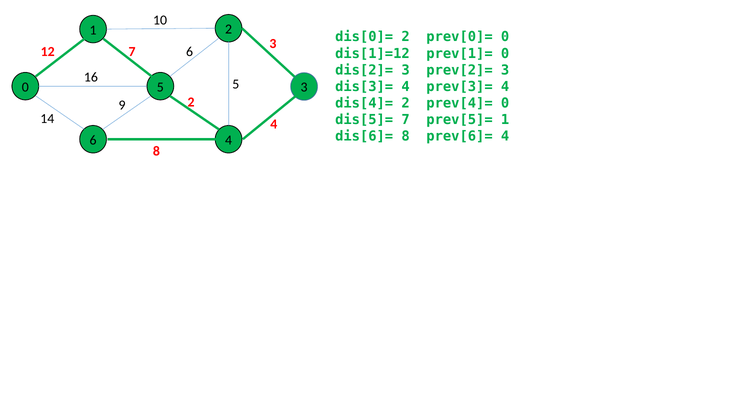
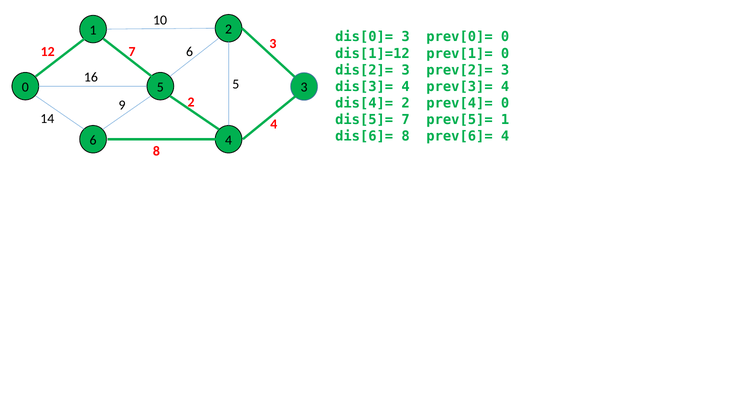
dis[0]= 2: 2 -> 3 (406, 37)
